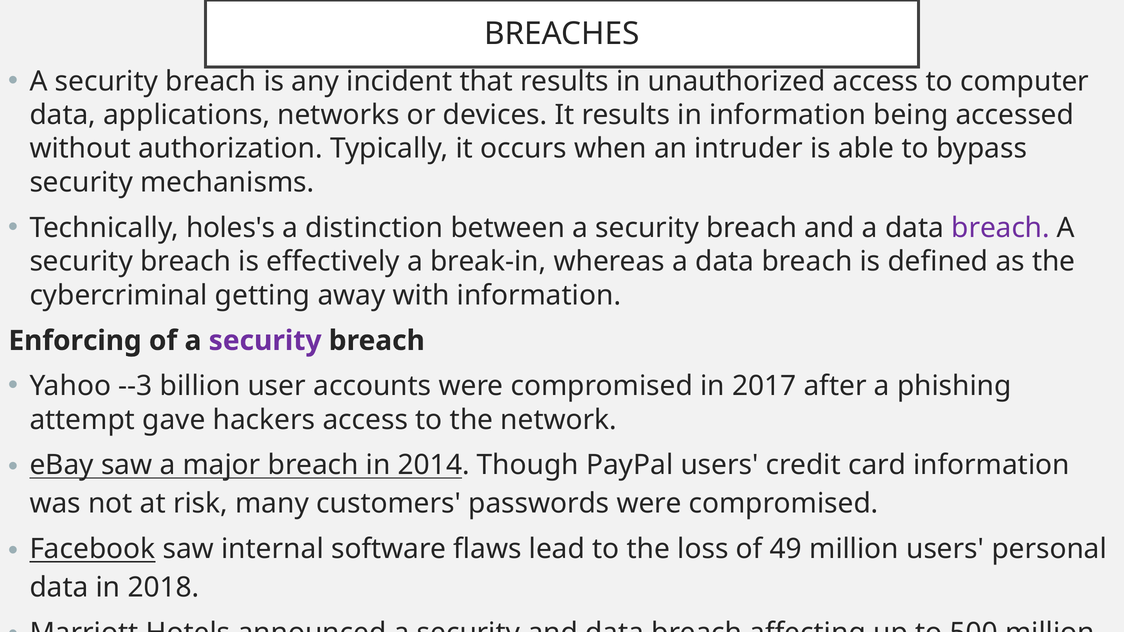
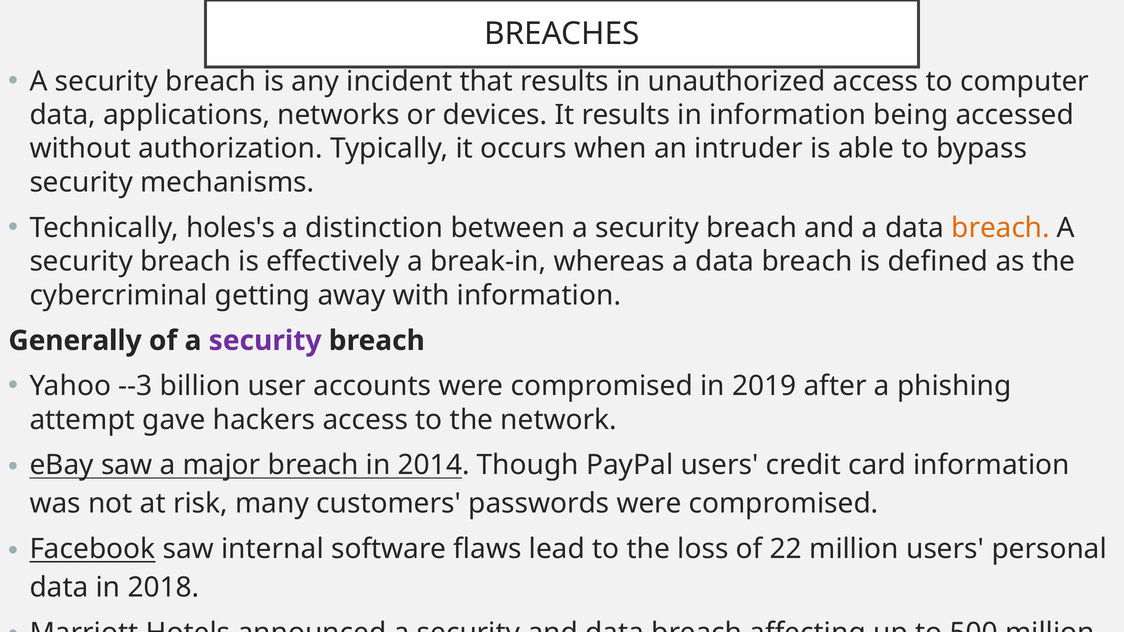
breach colour: purple -> orange (1001, 228)
Enforcing: Enforcing -> Generally (75, 341)
2017: 2017 -> 2019 (764, 386)
49: 49 -> 22 (786, 549)
